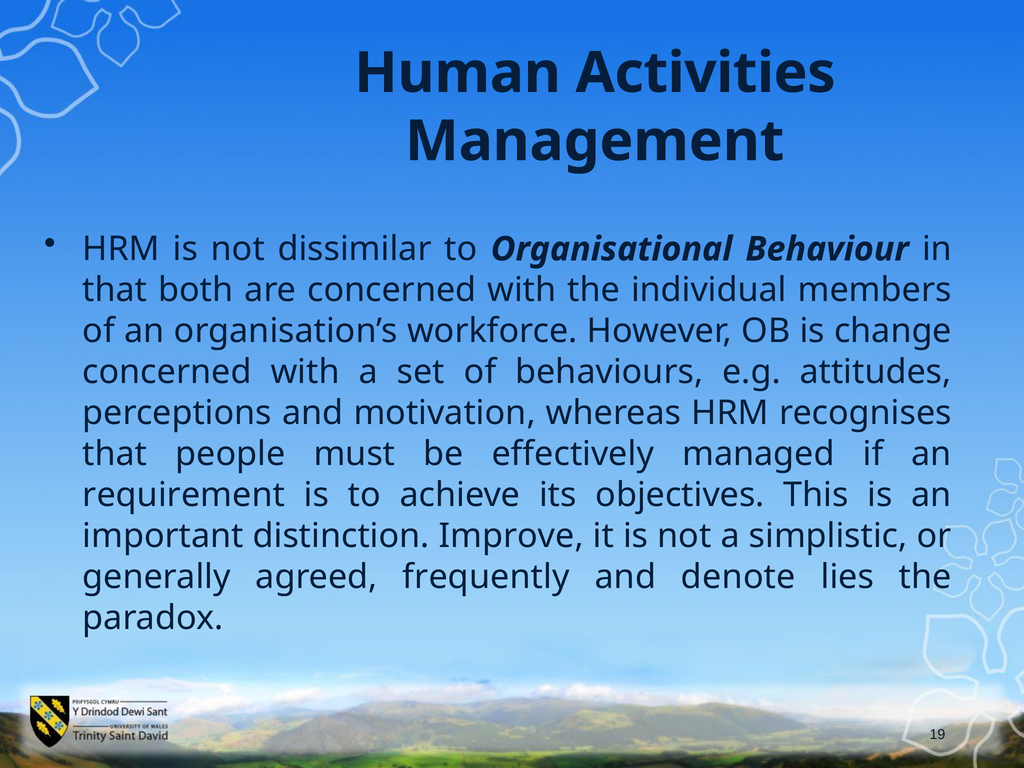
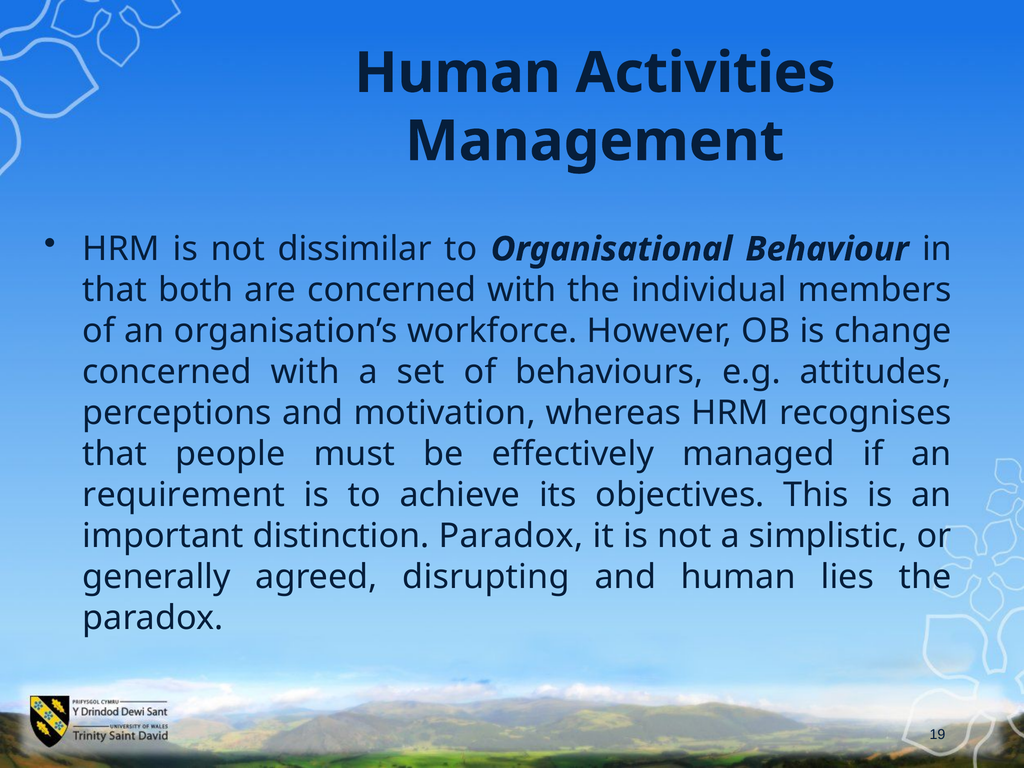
distinction Improve: Improve -> Paradox (511, 536)
frequently: frequently -> disrupting (486, 577)
and denote: denote -> human (738, 577)
